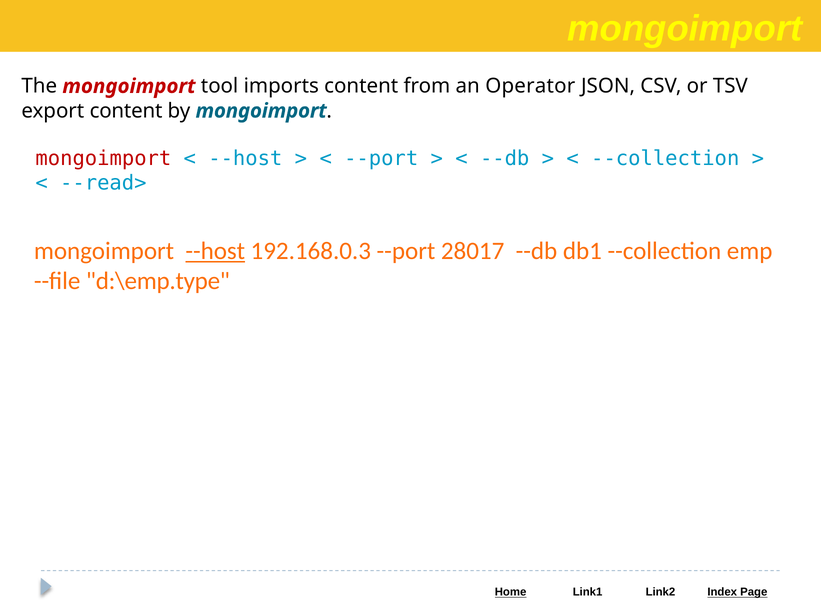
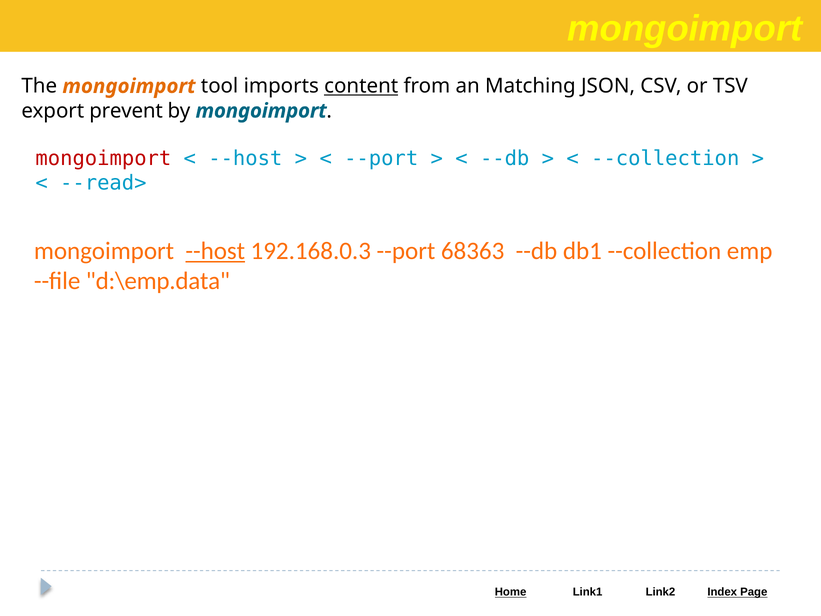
mongoimport colour: red -> orange (129, 86)
content underline: none -> present (361, 86)
Operator: Operator -> Matching (530, 86)
export content: content -> prevent (126, 111)
28017: 28017 -> 68363 (473, 251)
d:\emp.type: d:\emp.type -> d:\emp.data (158, 281)
